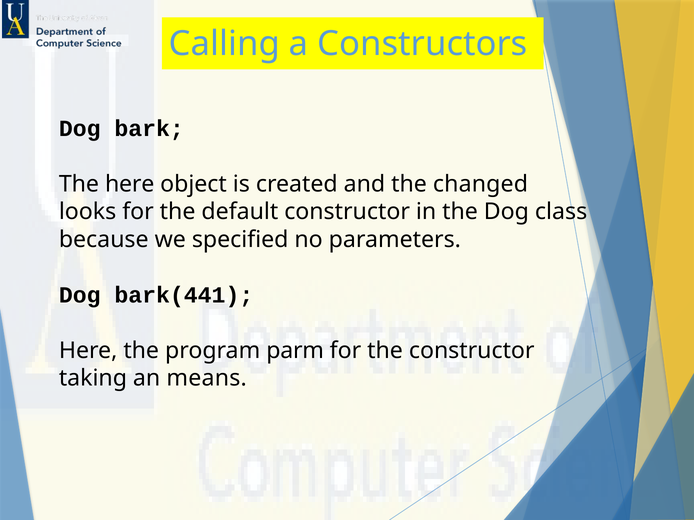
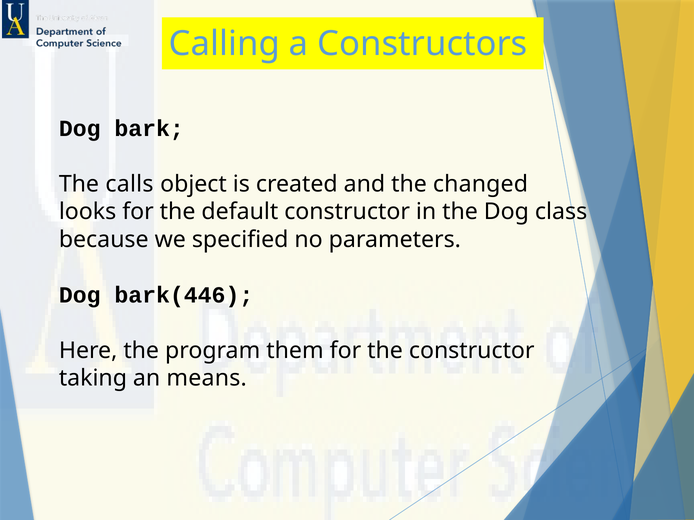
The here: here -> calls (129, 184)
bark(441: bark(441 -> bark(446 (184, 295)
parm: parm -> them (295, 351)
